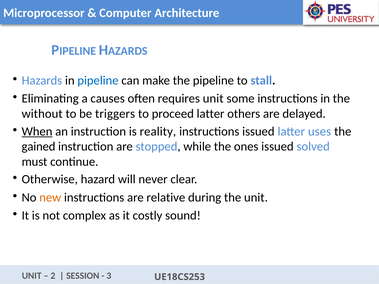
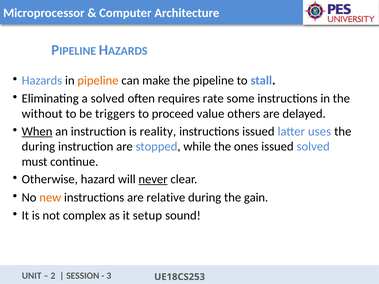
pipeline colour: blue -> orange (98, 80)
a causes: causes -> solved (108, 99)
requires unit: unit -> rate (213, 99)
proceed latter: latter -> value (211, 114)
gained: gained -> during (38, 147)
never underline: none -> present (153, 179)
the unit: unit -> gain (256, 198)
costly: costly -> setup (147, 216)
